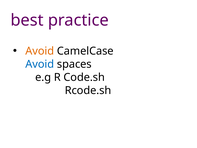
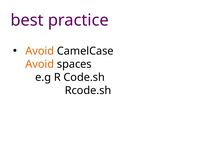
Avoid colour: blue -> orange (40, 64)
